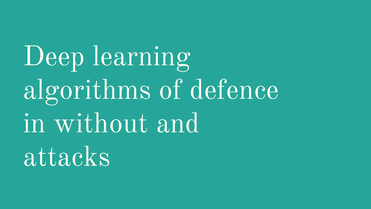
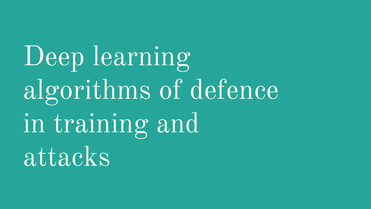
without: without -> training (101, 123)
